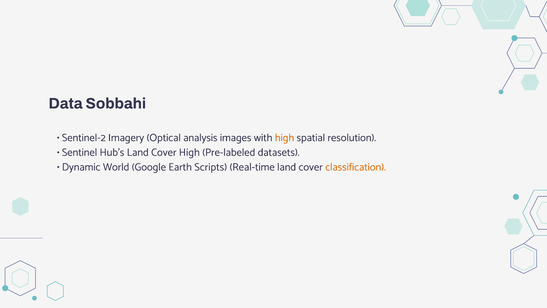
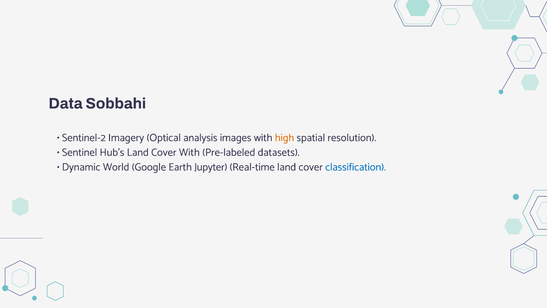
Cover High: High -> With (189, 152)
Scripts: Scripts -> Jupyter (211, 167)
classification colour: orange -> blue (356, 167)
